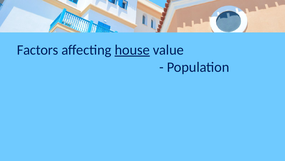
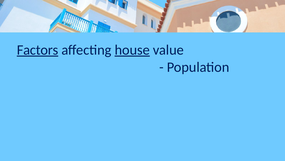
Factors underline: none -> present (38, 50)
